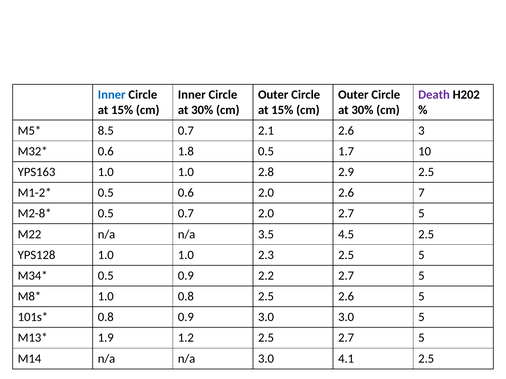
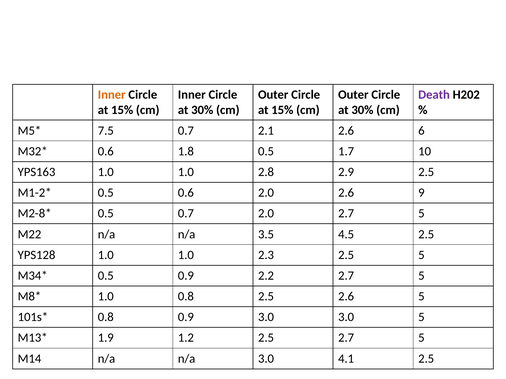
Inner colour: blue -> orange (112, 95)
8.5: 8.5 -> 7.5 (106, 131)
3: 3 -> 6 (421, 131)
7: 7 -> 9 (421, 193)
